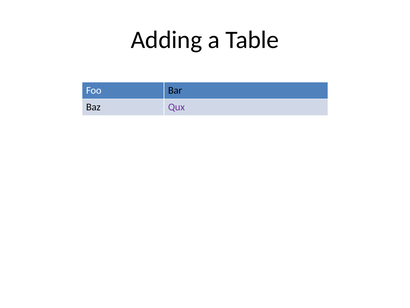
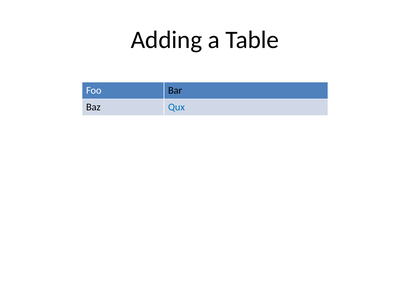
Qux colour: purple -> blue (176, 107)
